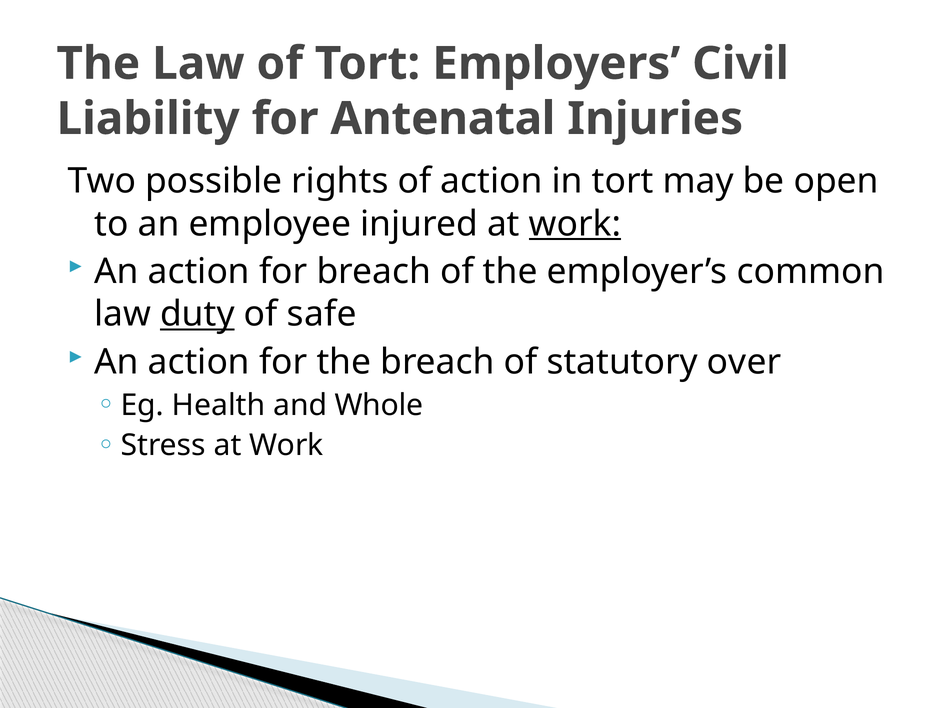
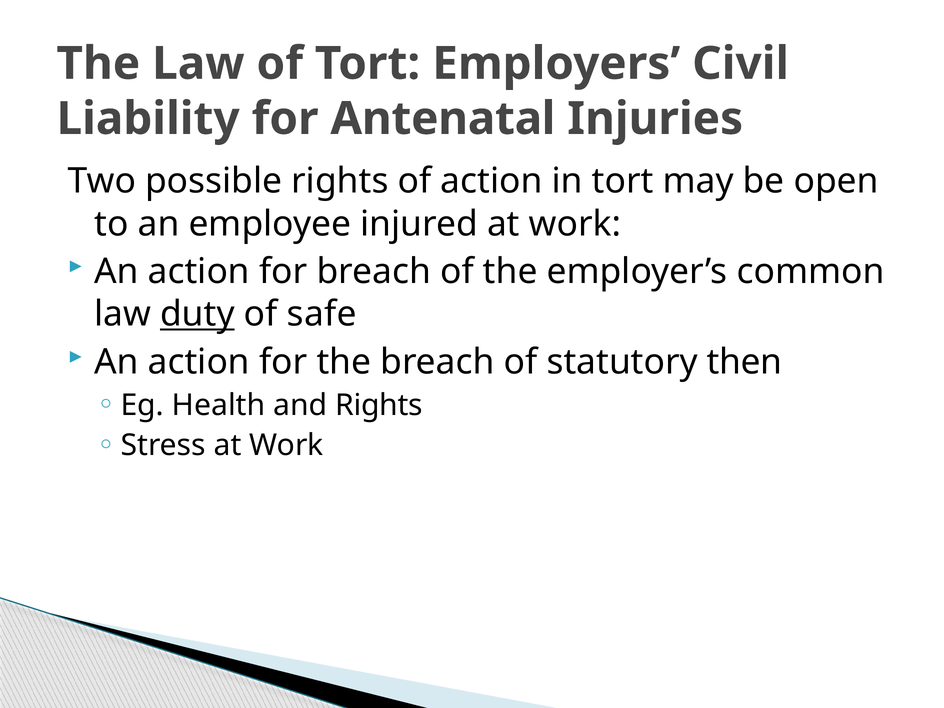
work underline: present -> none (575, 224)
over: over -> then (744, 362)
and Whole: Whole -> Rights (379, 405)
